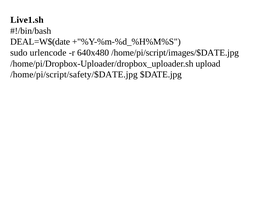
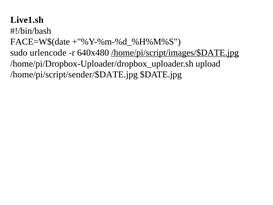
DEAL=W$(date: DEAL=W$(date -> FACE=W$(date (40, 42)
/home/pi/script/images/$DATE.jpg underline: none -> present (175, 53)
/home/pi/script/safety/$DATE.jpg: /home/pi/script/safety/$DATE.jpg -> /home/pi/script/sender/$DATE.jpg (74, 74)
